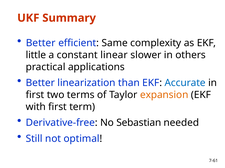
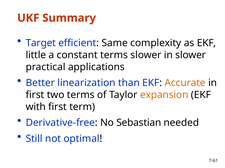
Better: Better -> Target (41, 43)
constant linear: linear -> terms (114, 55)
in others: others -> slower (191, 55)
Accurate colour: blue -> orange (185, 83)
